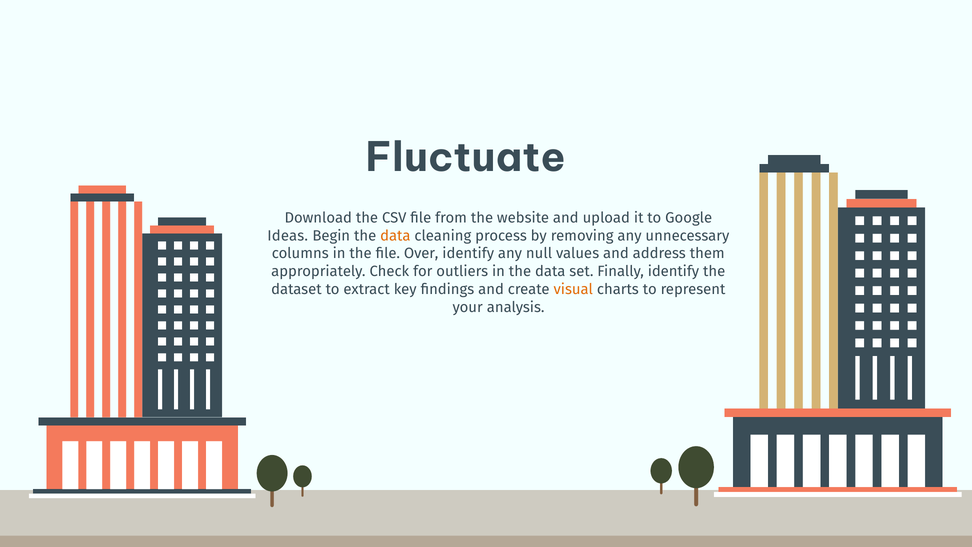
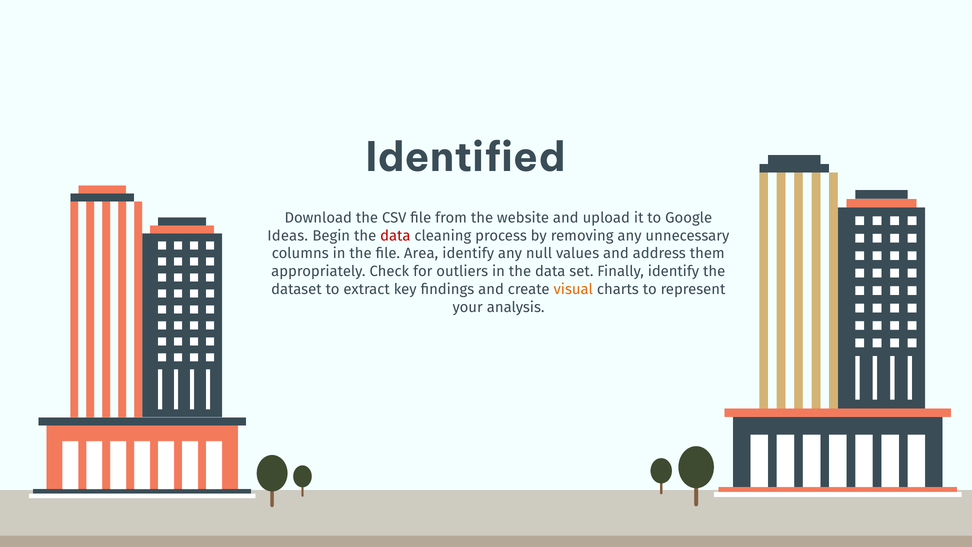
Fluctuate: Fluctuate -> Identified (466, 158)
data colour: orange -> red (395, 236)
Over: Over -> Area (421, 253)
